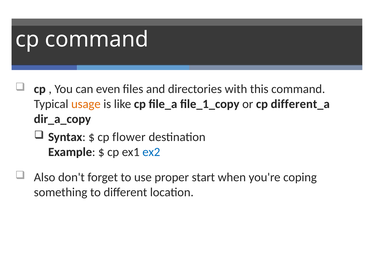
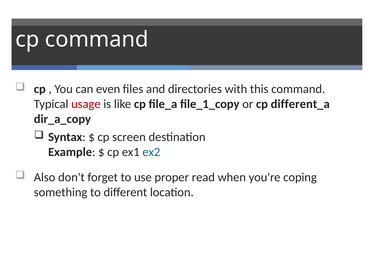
usage colour: orange -> red (86, 104)
flower: flower -> screen (129, 137)
start: start -> read (203, 178)
